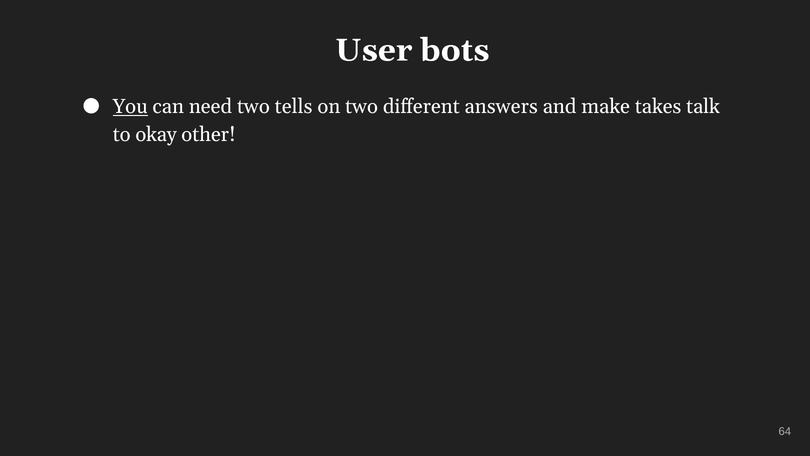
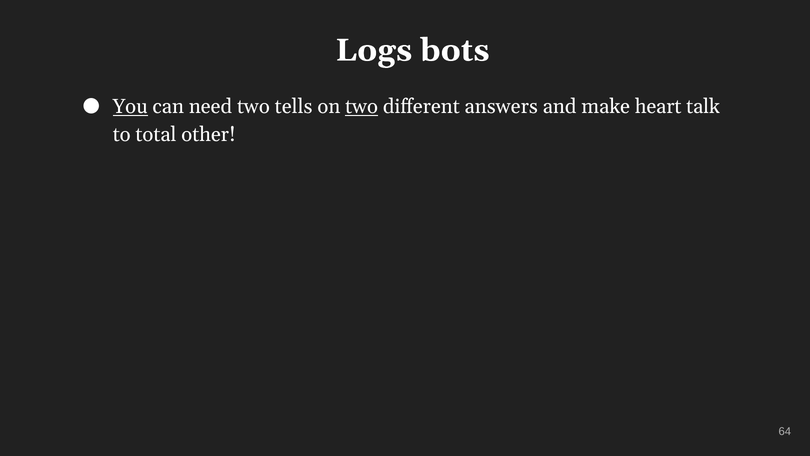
User: User -> Logs (374, 50)
two underline: none -> present (362, 107)
takes: takes -> heart (658, 107)
okay: okay -> total (156, 135)
